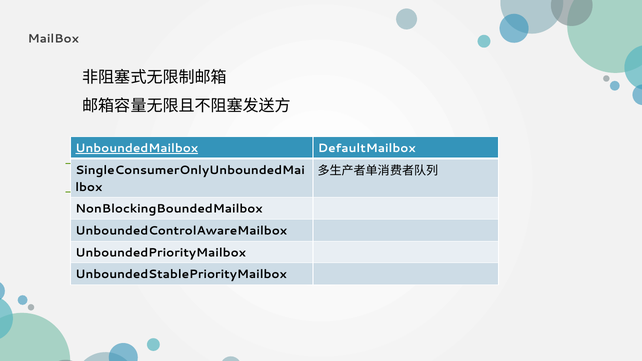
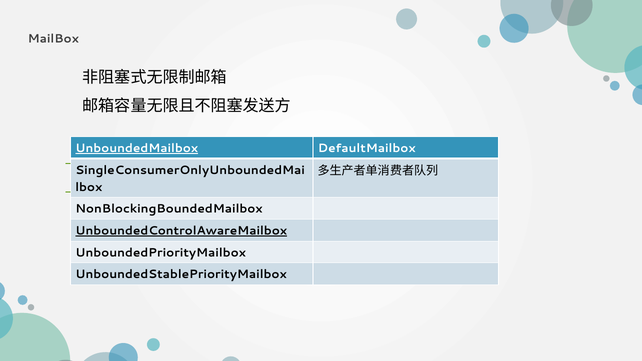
UnboundedControlAwareMailbox underline: none -> present (181, 231)
